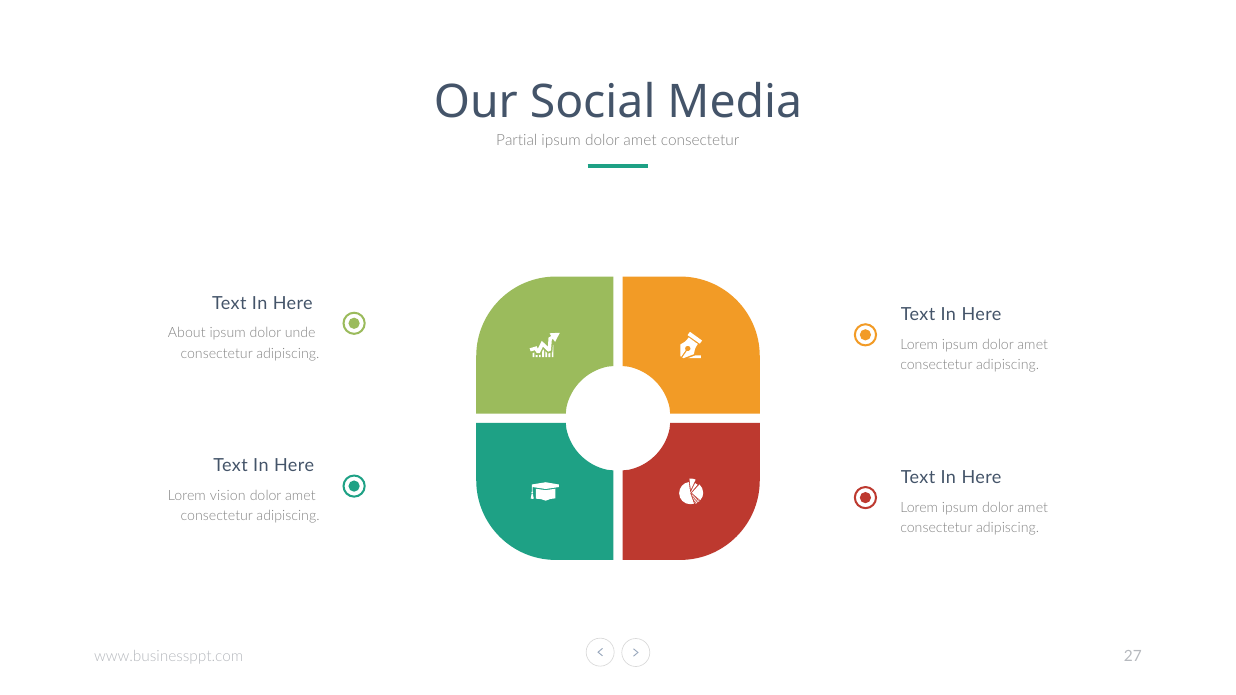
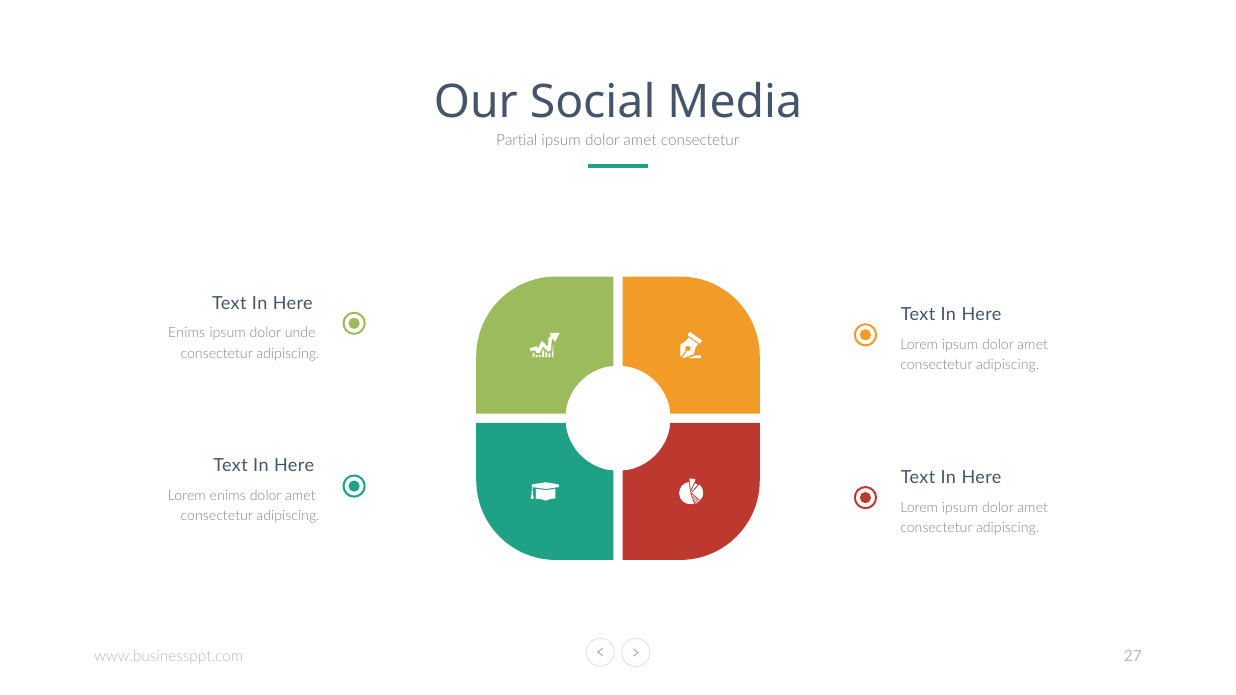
About: About -> Enims (187, 333)
Lorem vision: vision -> enims (228, 496)
